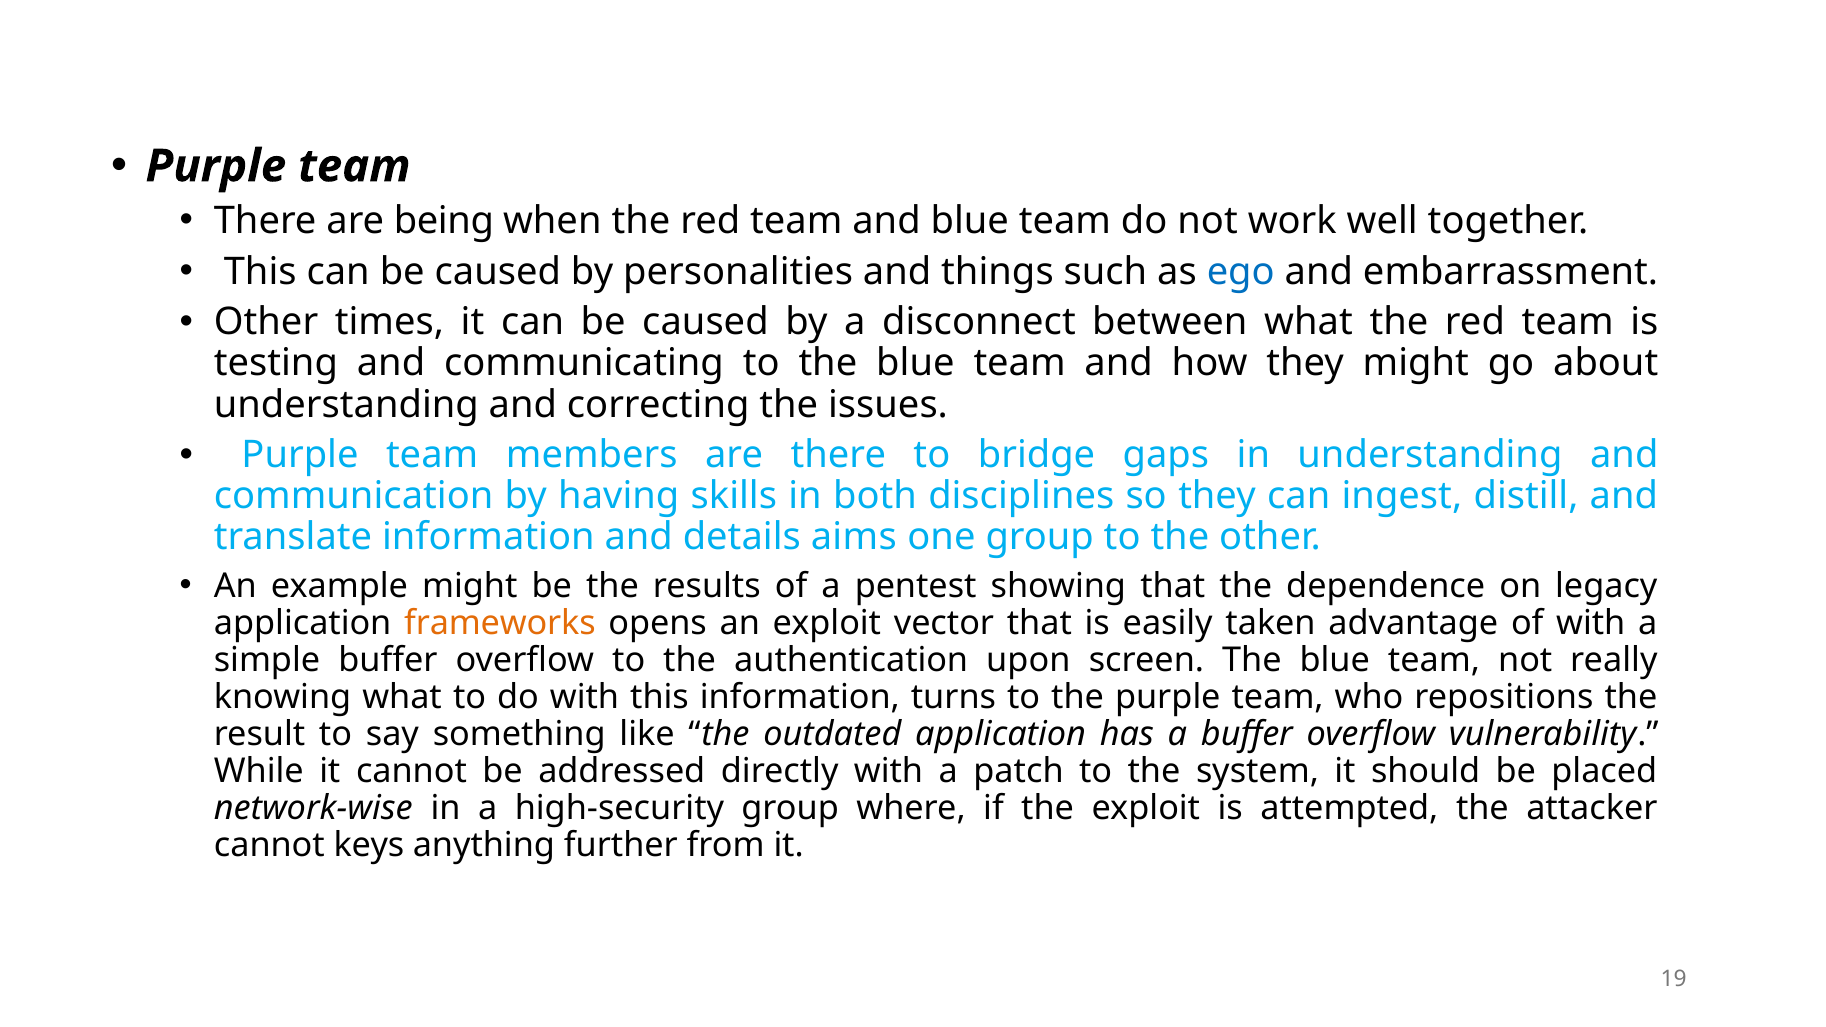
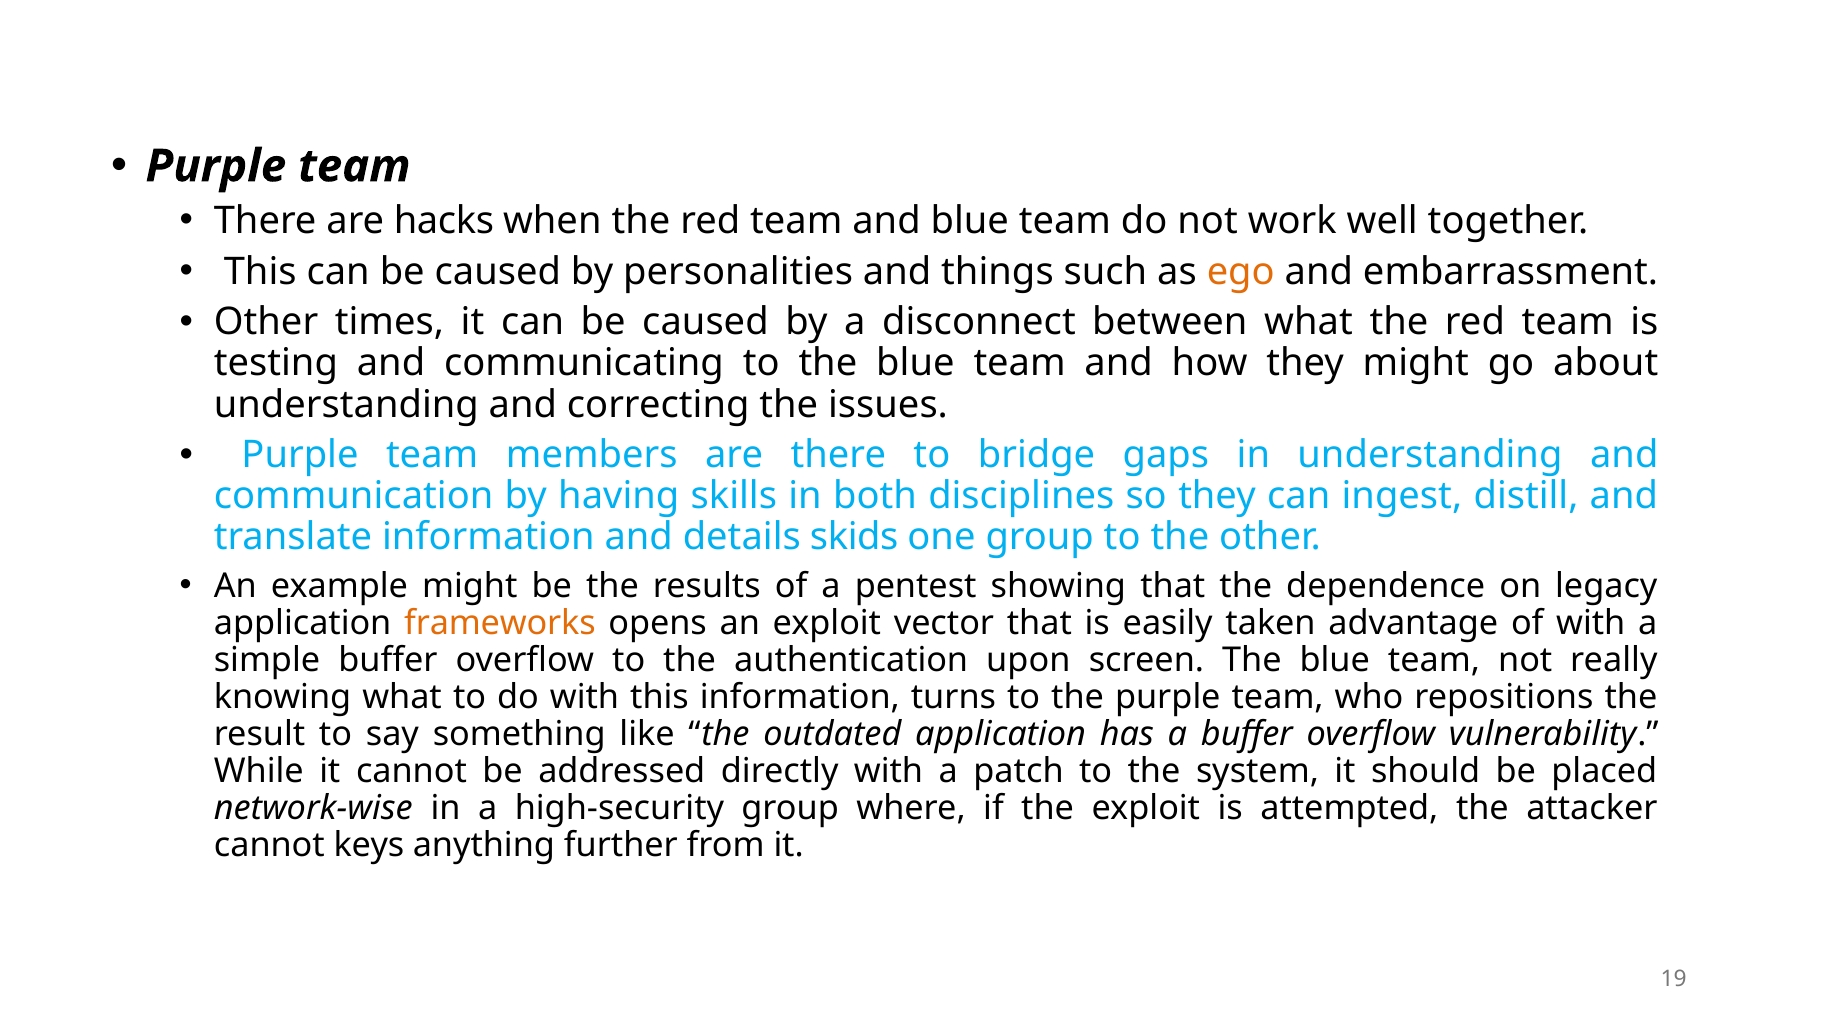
being: being -> hacks (444, 221)
ego colour: blue -> orange (1241, 272)
aims: aims -> skids (854, 537)
